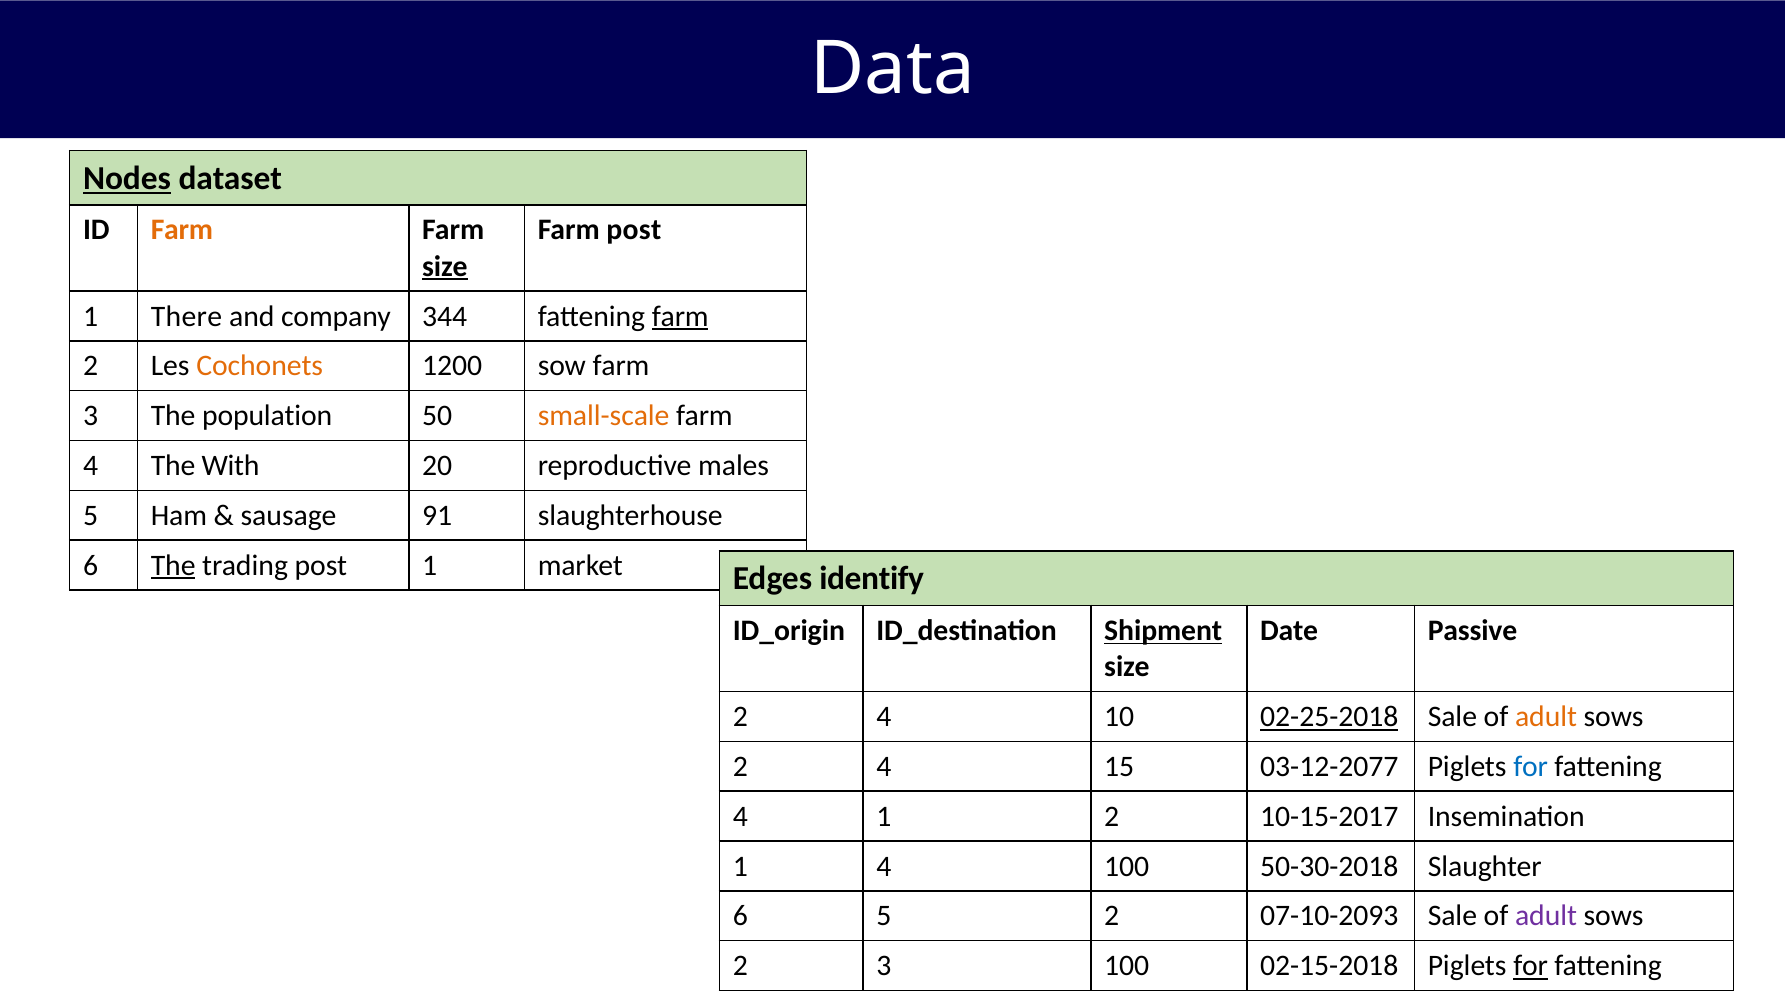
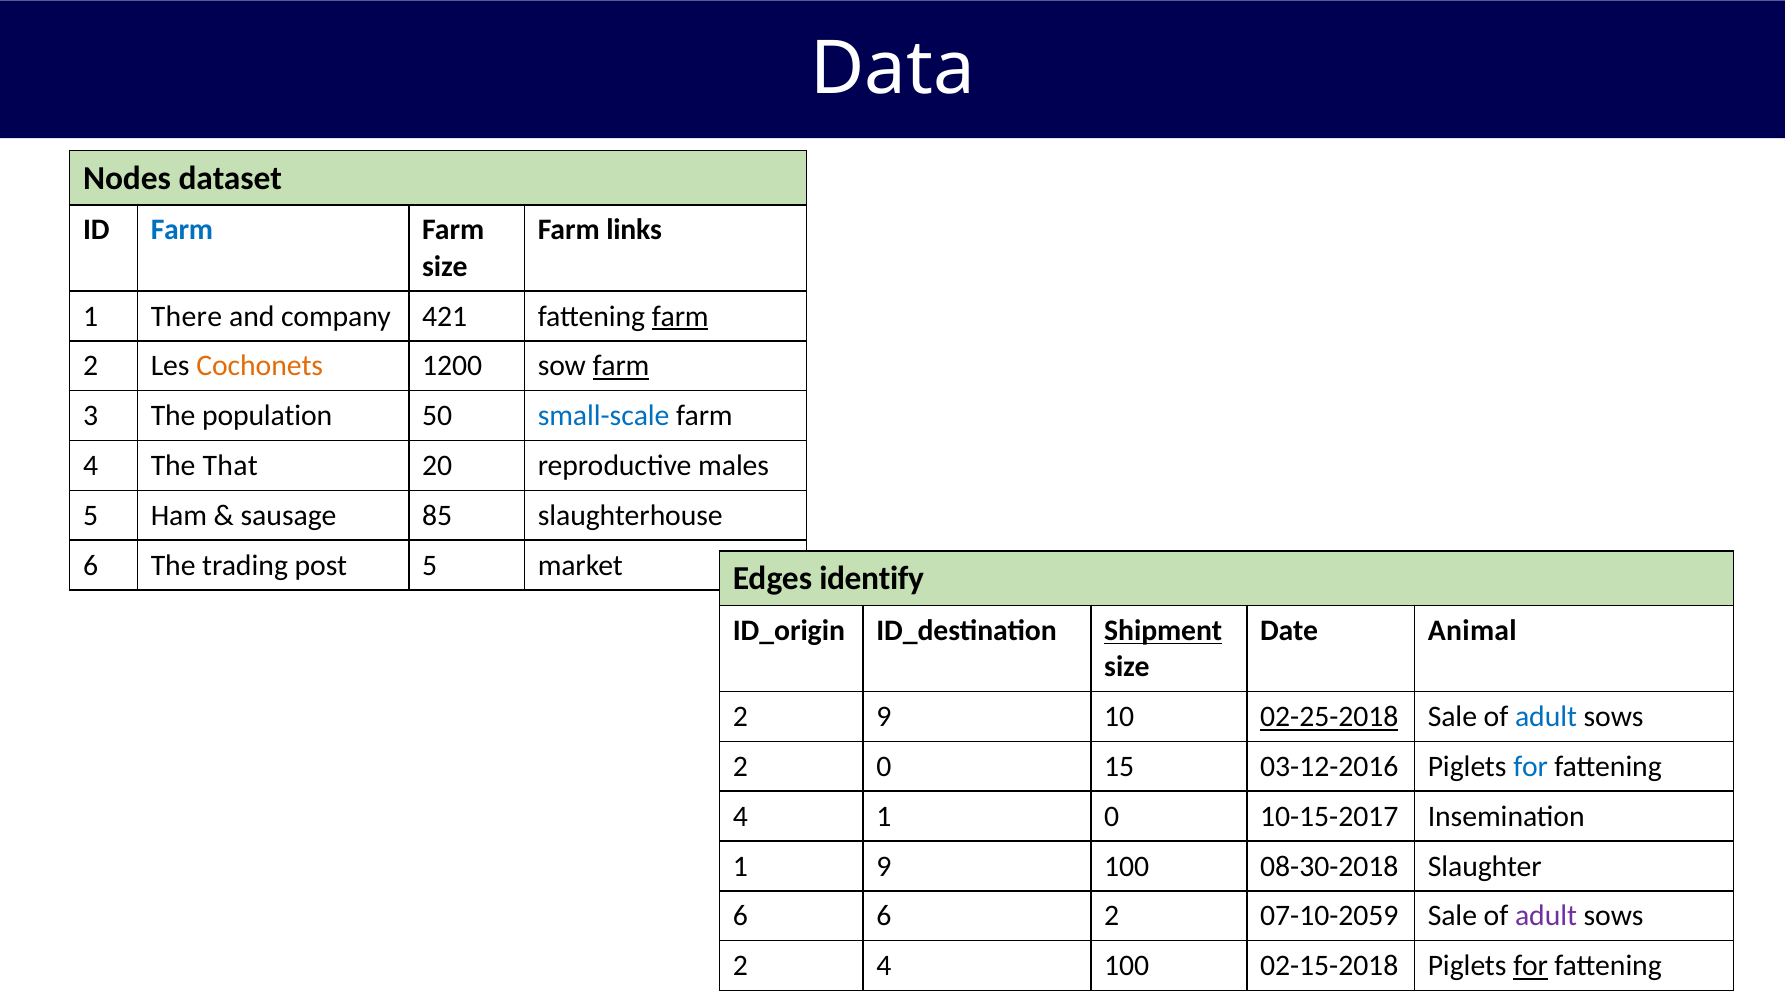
Nodes underline: present -> none (127, 178)
Farm colour: orange -> blue (182, 230)
Farm post: post -> links (634, 230)
size underline: present -> none (445, 267)
344: 344 -> 421 (445, 316)
farm underline: none -> present (621, 366)
small-scale colour: orange -> blue (604, 416)
With: With -> That (230, 466)
91: 91 -> 85 (437, 516)
The underline: present -> none (173, 565)
trading post 1: 1 -> 5 (430, 565)
Passive: Passive -> Animal (1472, 631)
4: 4 -> 9 (884, 717)
adult colour: orange -> blue (1546, 717)
4: 4 -> 0 (884, 767)
03-12-2077: 03-12-2077 -> 03-12-2016 (1329, 767)
1 2: 2 -> 0 (1112, 817)
1 4: 4 -> 9 (884, 866)
50-30-2018: 50-30-2018 -> 08-30-2018 (1329, 866)
6 5: 5 -> 6 (884, 916)
07-10-2093: 07-10-2093 -> 07-10-2059 (1329, 916)
2 3: 3 -> 4 (884, 966)
